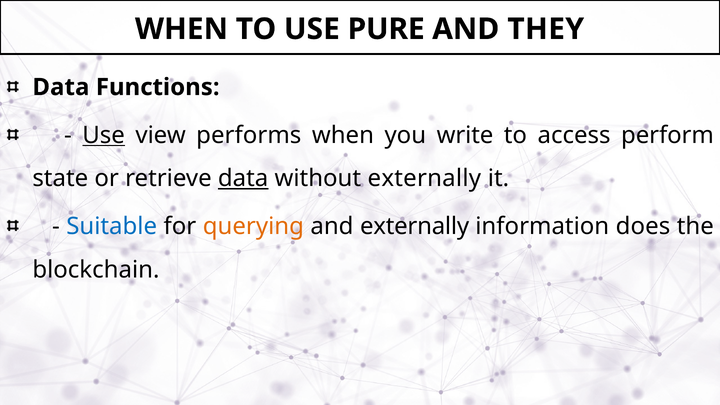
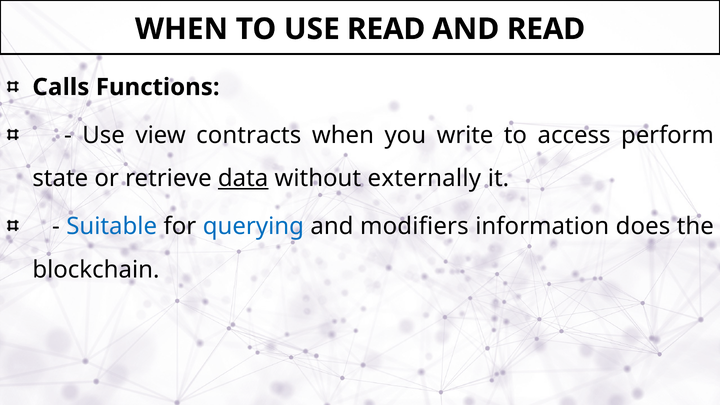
USE PURE: PURE -> READ (386, 29)
AND THEY: THEY -> READ (546, 29)
Data: Data -> Calls (61, 87)
Use underline: present -> none (104, 135)
performs: performs -> contracts (249, 135)
querying colour: orange -> blue (253, 226)
and externally: externally -> modifiers (414, 226)
